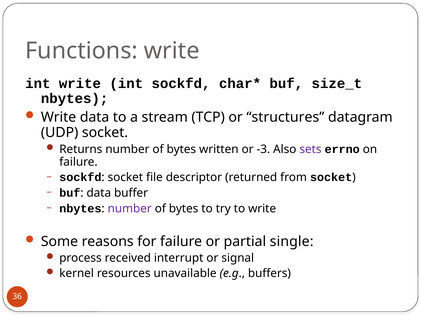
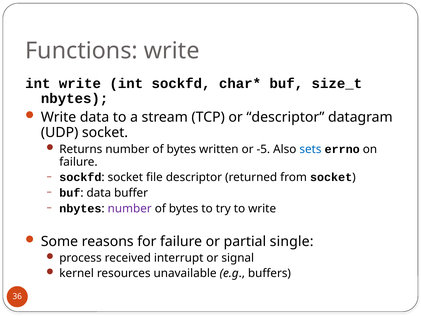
or structures: structures -> descriptor (285, 117)
-3: -3 -> -5 (263, 149)
sets colour: purple -> blue (310, 149)
